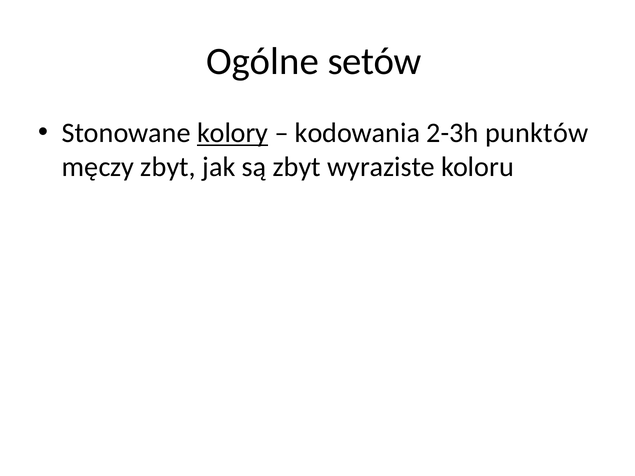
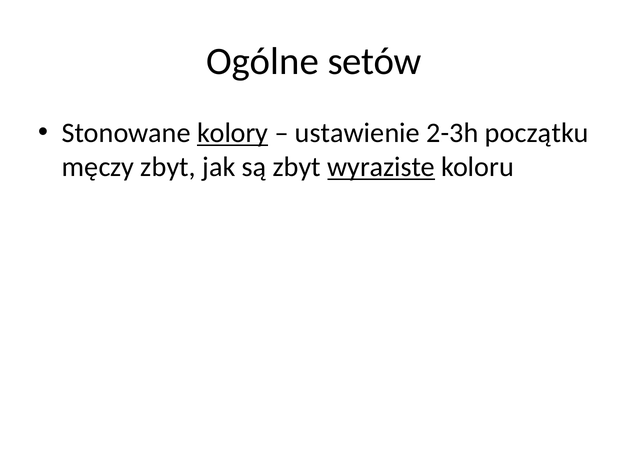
kodowania: kodowania -> ustawienie (357, 133)
punktów: punktów -> początku (537, 133)
wyraziste underline: none -> present (381, 167)
